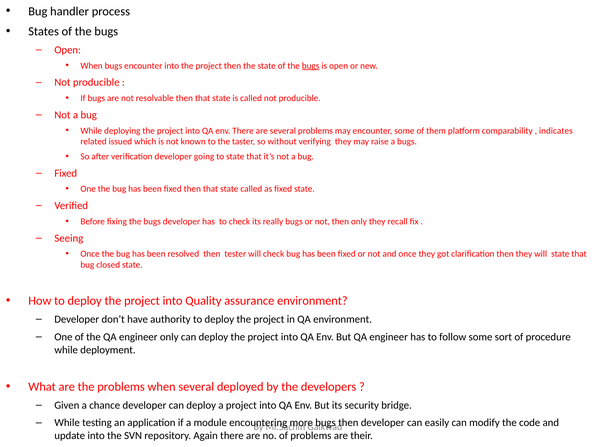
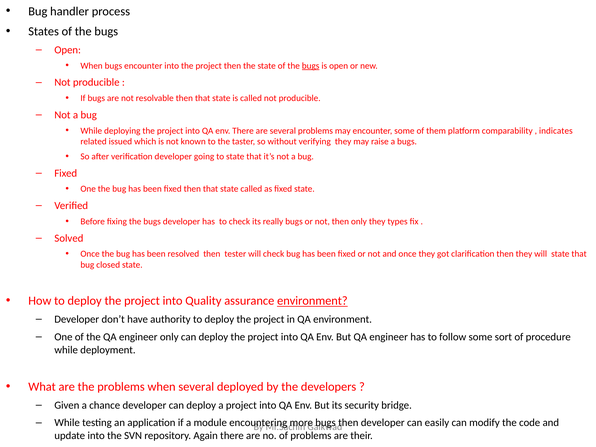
recall: recall -> types (398, 221)
Seeing: Seeing -> Solved (69, 238)
environment underline: none -> present (312, 301)
